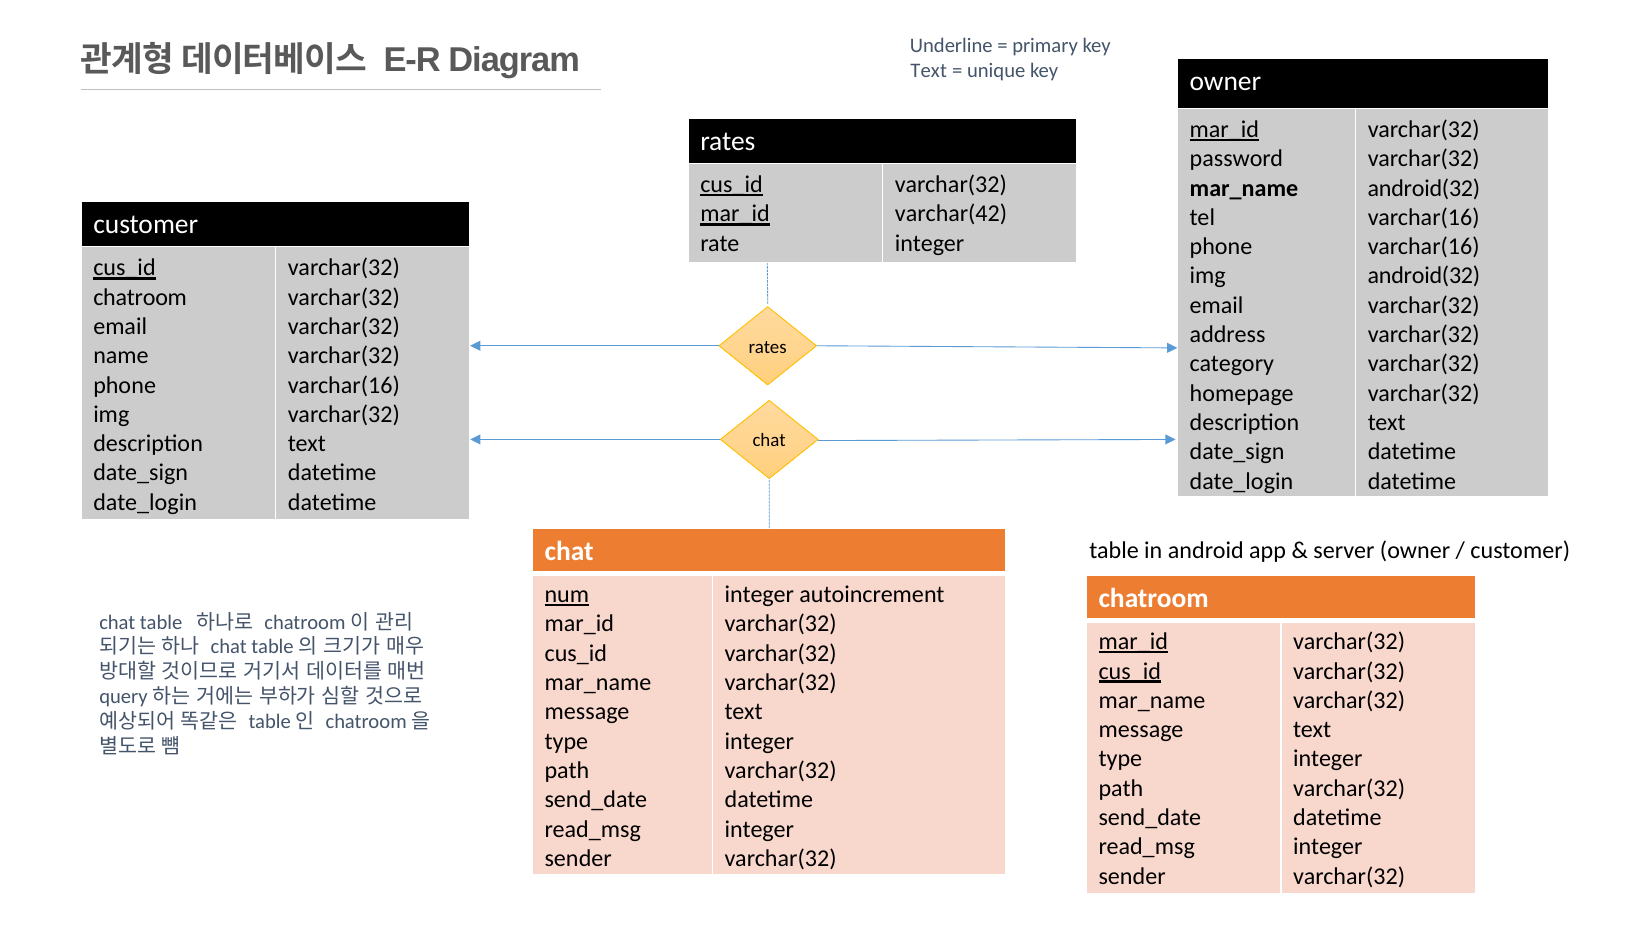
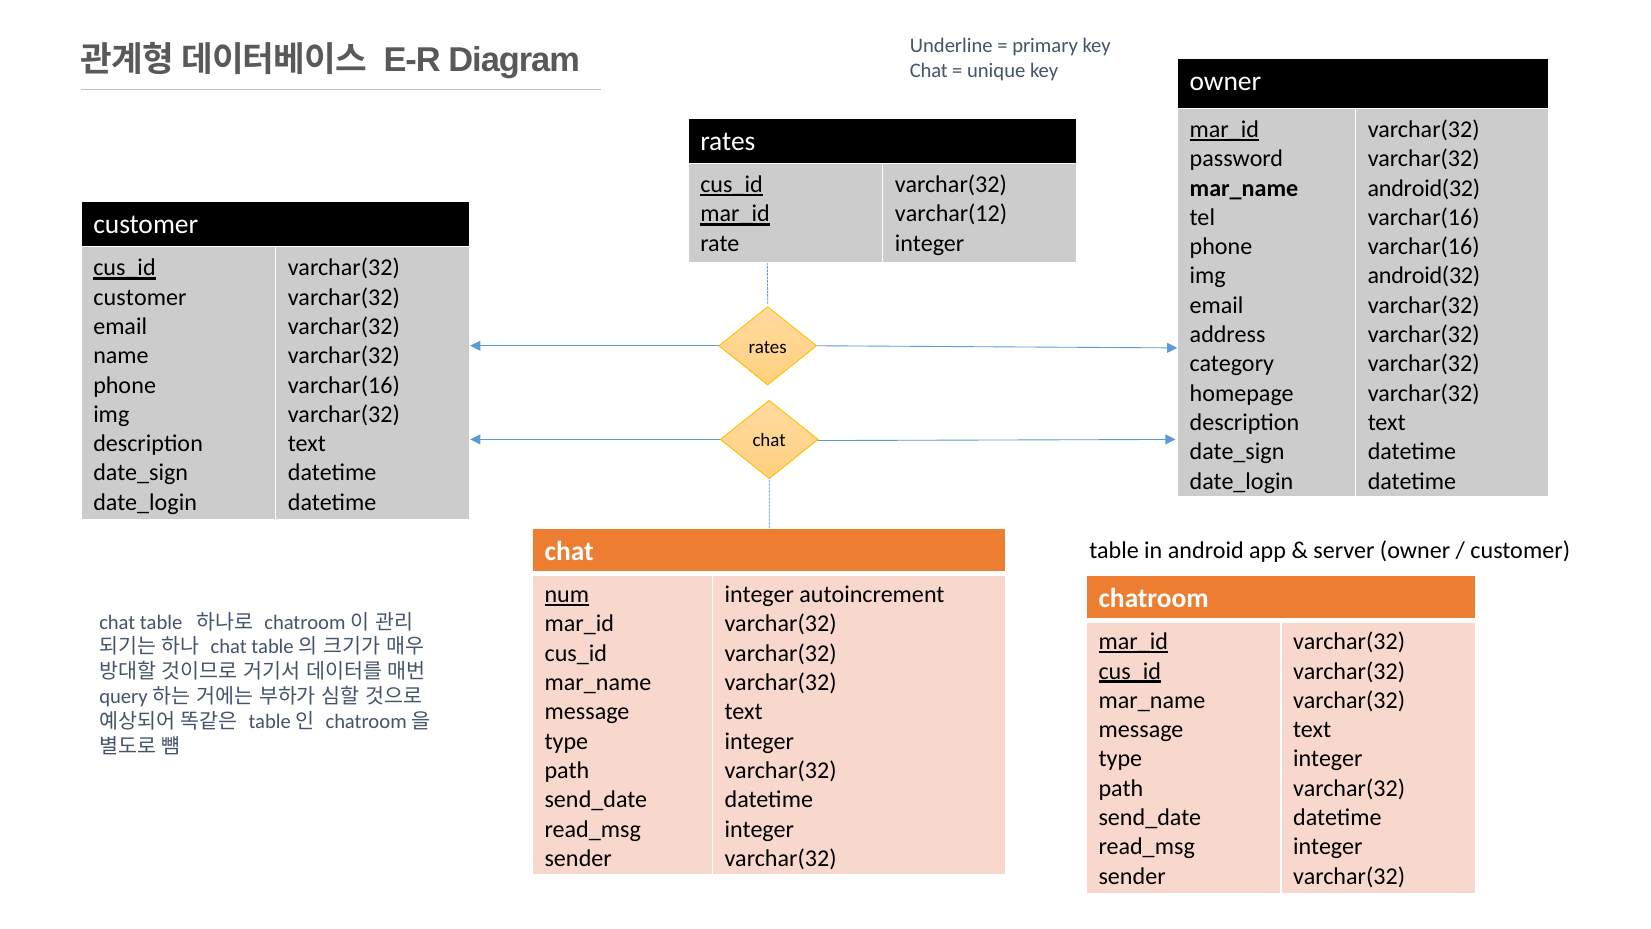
Text: Text -> Chat (929, 71)
varchar(42: varchar(42 -> varchar(12 (951, 214)
chatroom: chatroom -> customer (140, 297)
